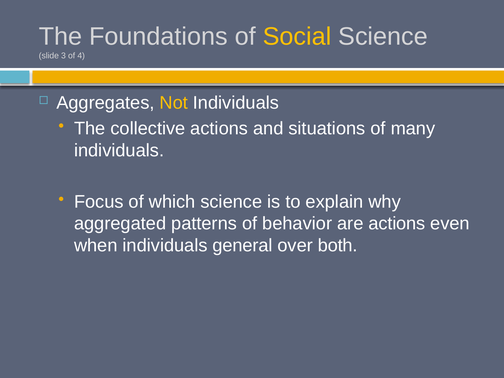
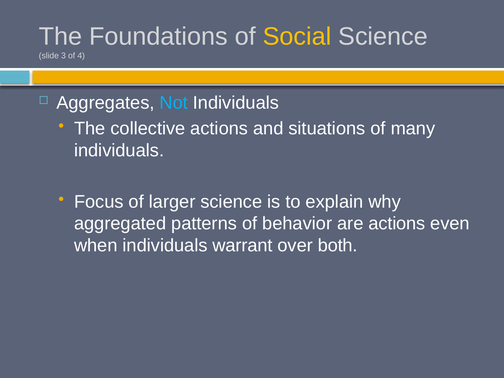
Not colour: yellow -> light blue (174, 103)
which: which -> larger (172, 202)
general: general -> warrant (243, 245)
